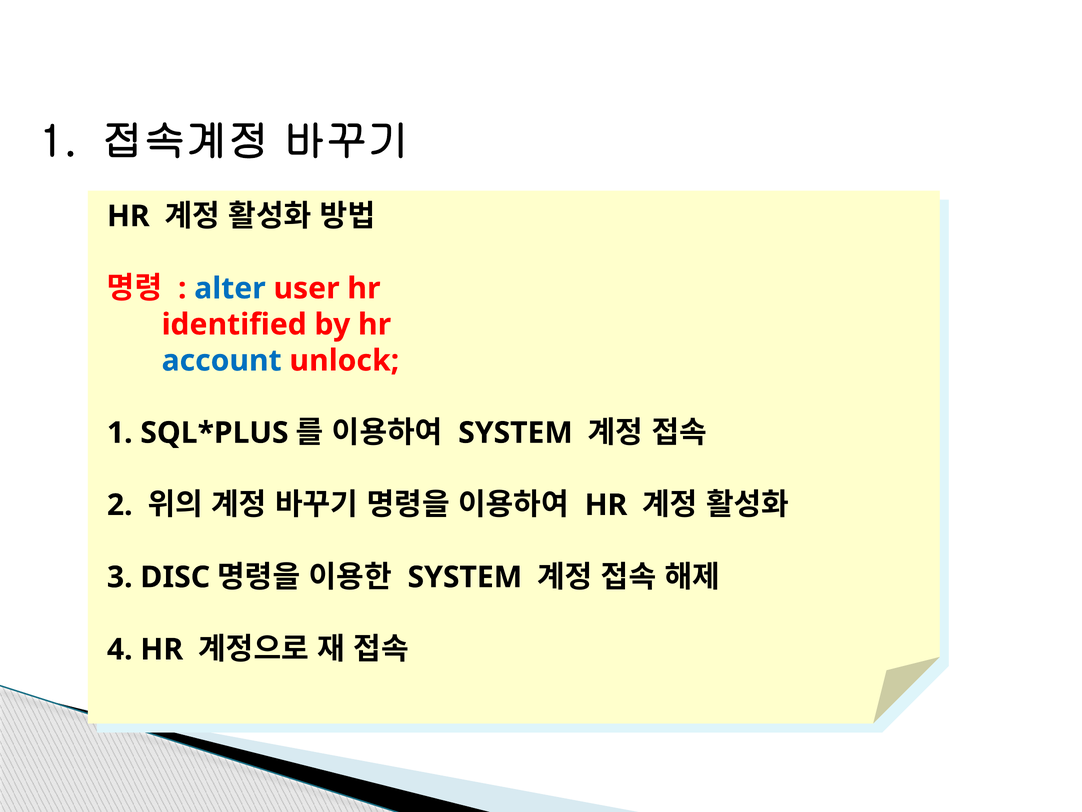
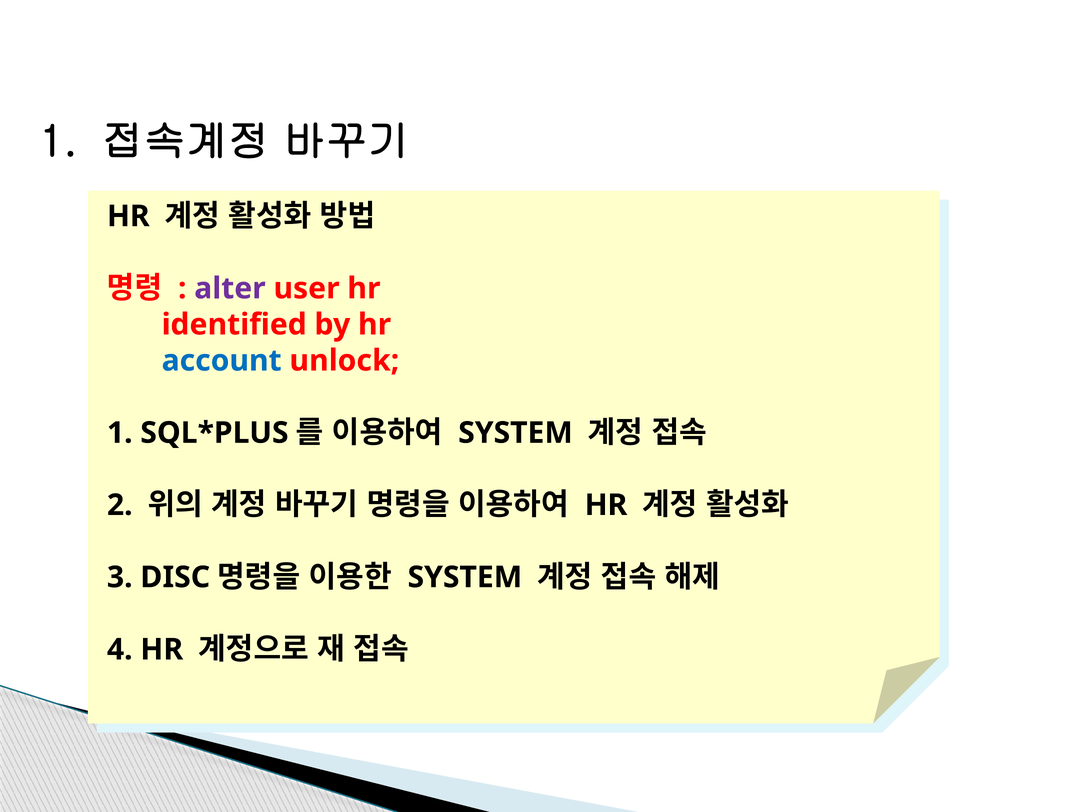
alter colour: blue -> purple (230, 288)
